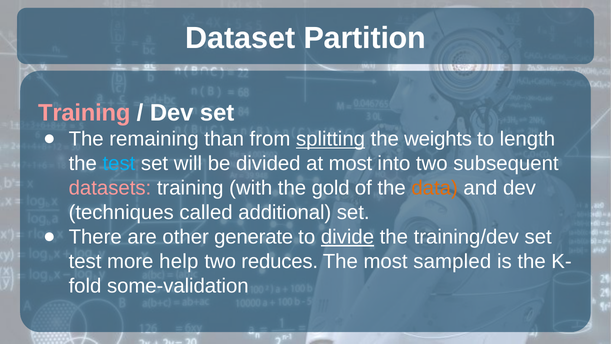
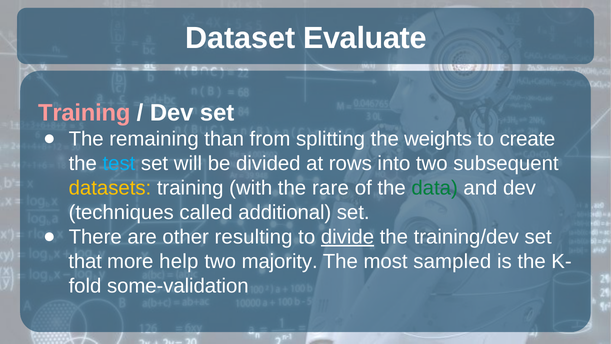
Partition: Partition -> Evaluate (365, 38)
splitting underline: present -> none (331, 139)
length: length -> create (527, 139)
at most: most -> rows (350, 163)
datasets colour: pink -> yellow (110, 188)
gold: gold -> rare (330, 188)
data colour: orange -> green (435, 188)
generate: generate -> resulting (254, 237)
test: test -> that (85, 261)
reduces: reduces -> majority (280, 261)
